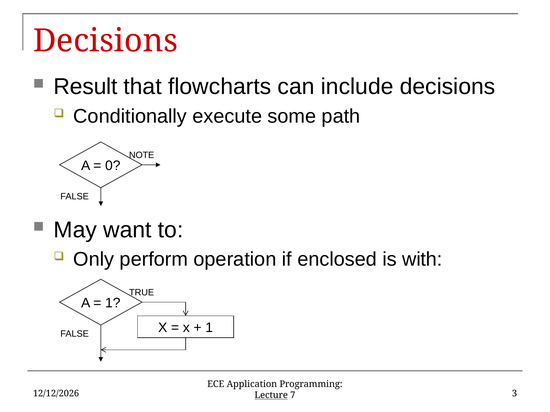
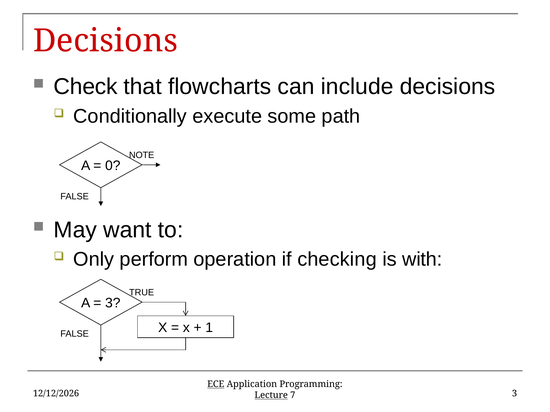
Result: Result -> Check (86, 87)
enclosed: enclosed -> checking (337, 259)
1: 1 -> 3 (113, 303)
ECE underline: none -> present (216, 385)
